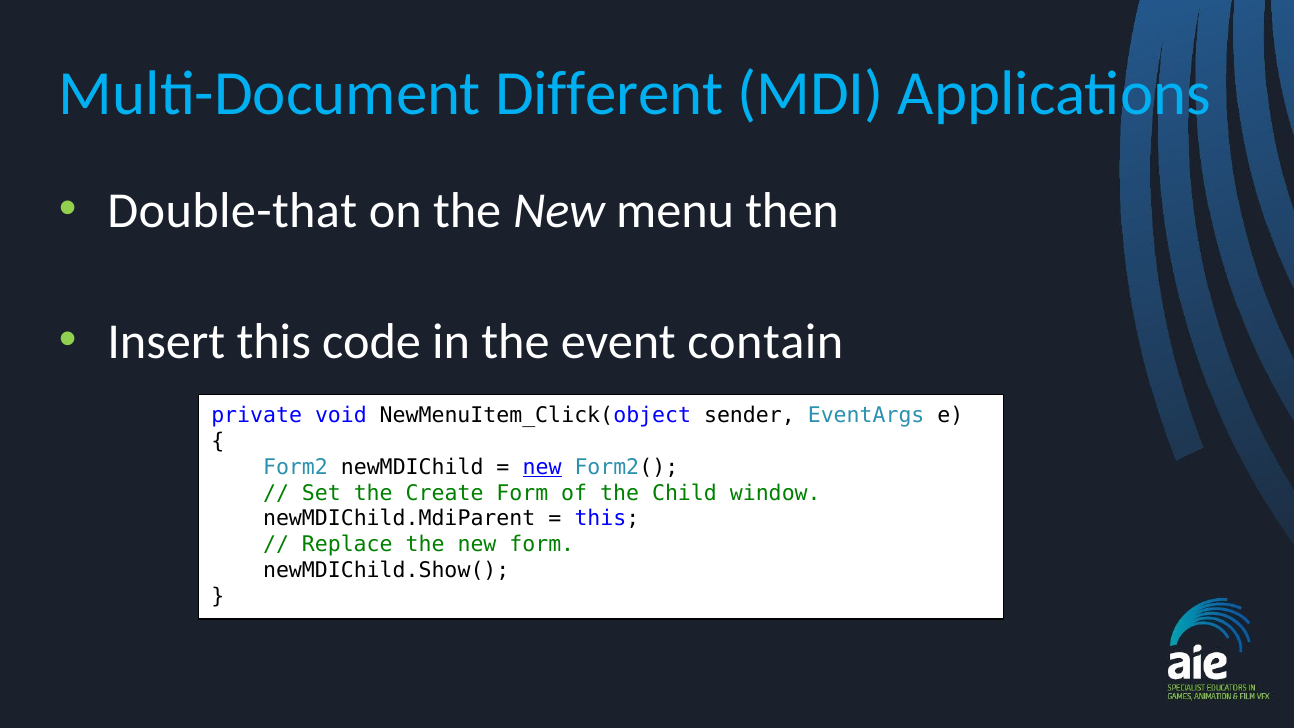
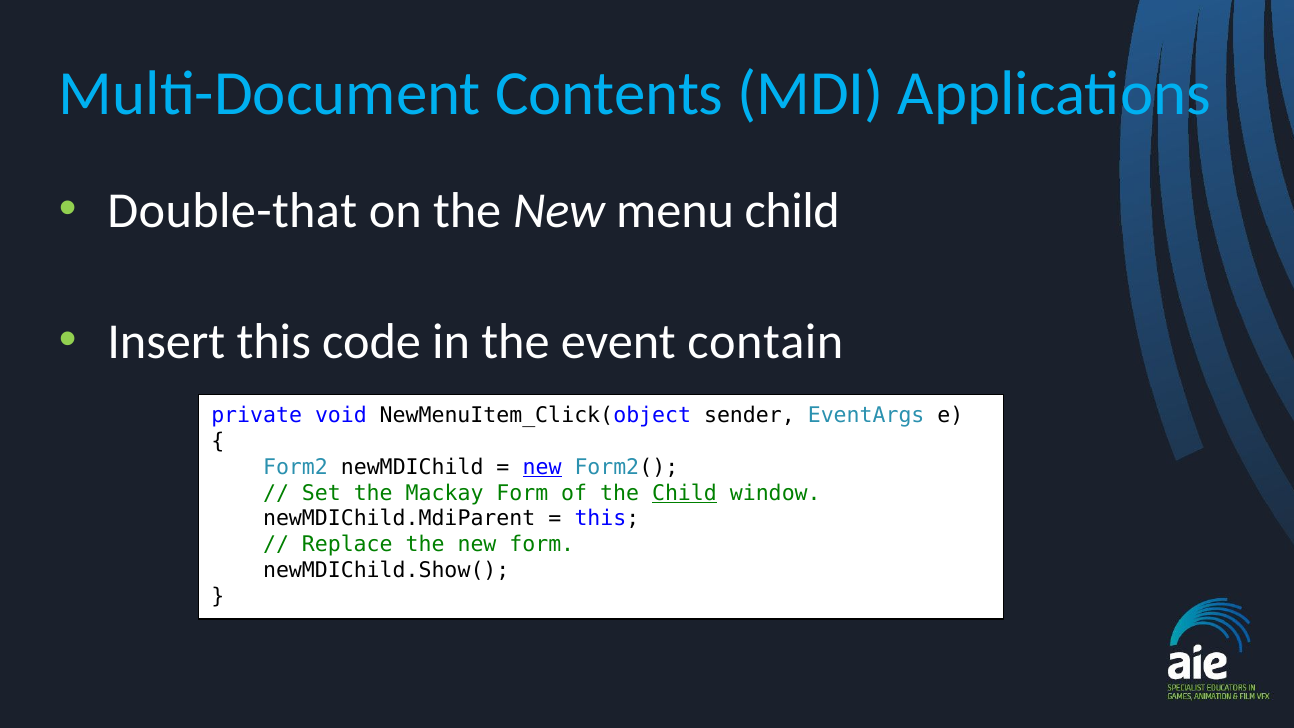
Different: Different -> Contents (609, 94)
menu then: then -> child (792, 211)
Create: Create -> Mackay (445, 493)
Child underline: none -> present (684, 493)
